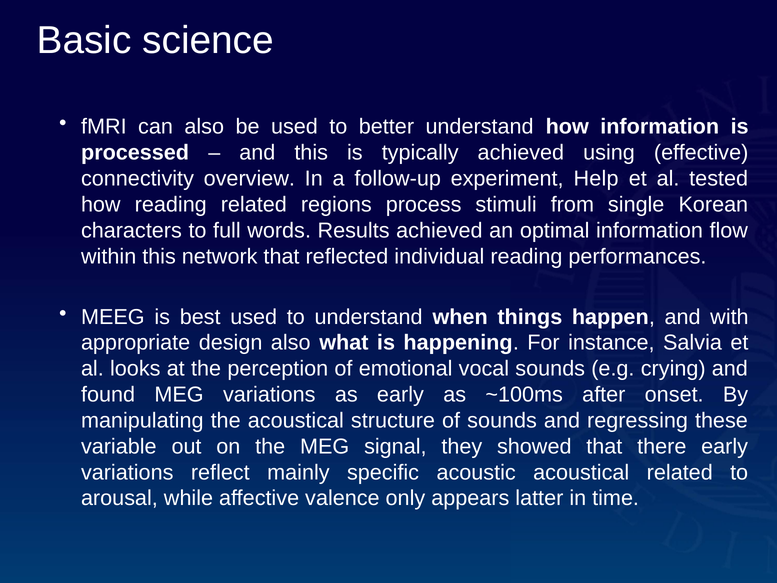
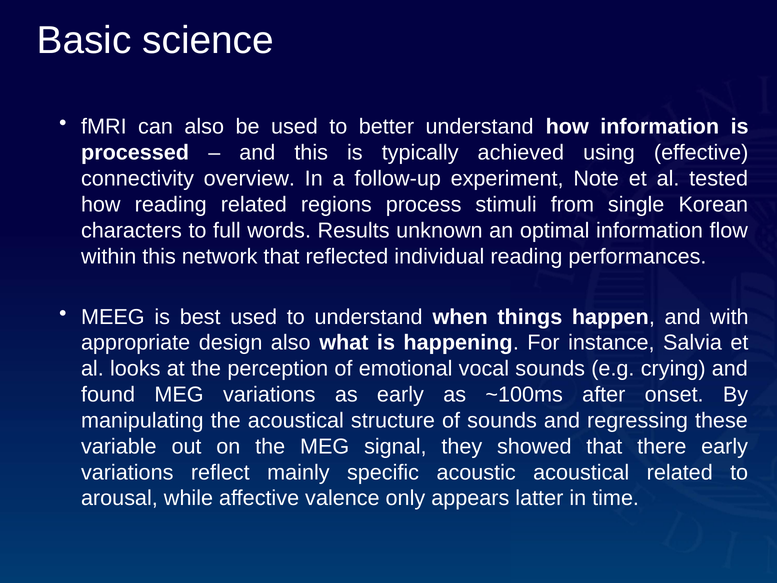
Help: Help -> Note (596, 179)
Results achieved: achieved -> unknown (439, 230)
